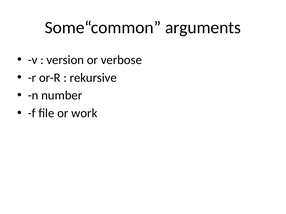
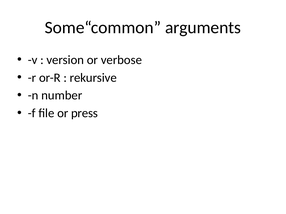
work: work -> press (84, 113)
